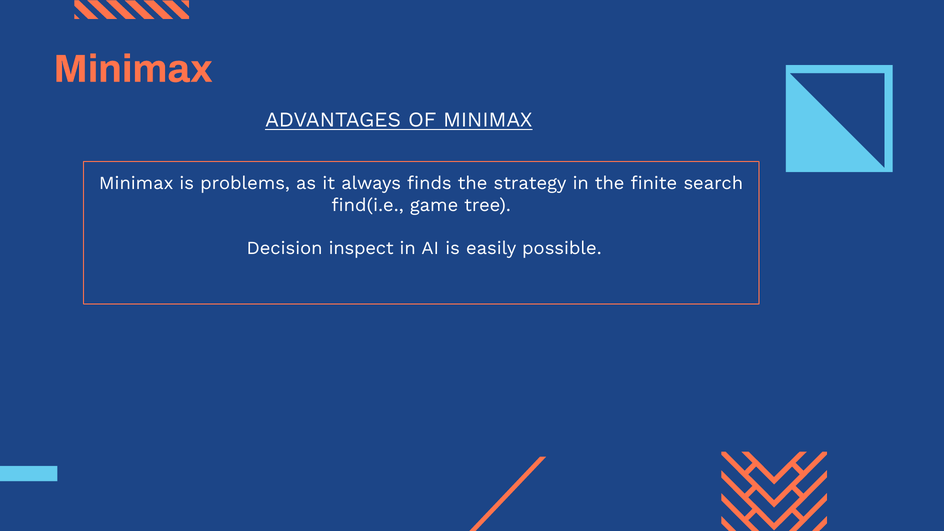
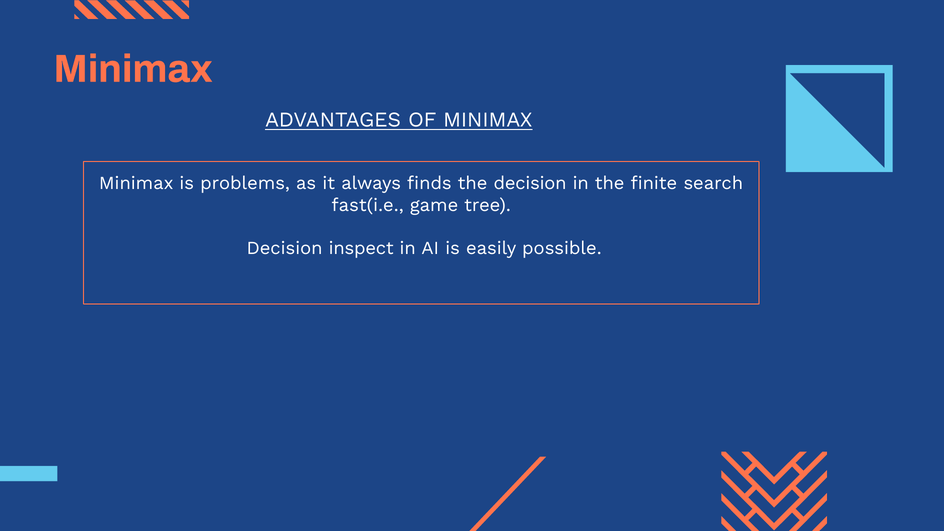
the strategy: strategy -> decision (530, 183)
find(i.e: find(i.e -> fast(i.e (368, 205)
